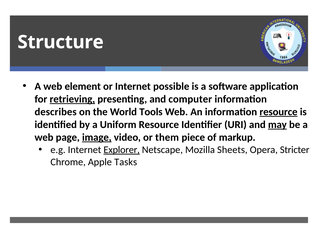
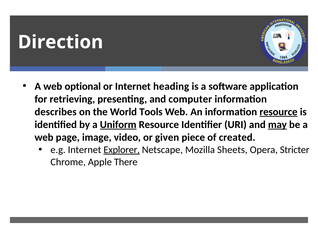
Structure: Structure -> Direction (60, 42)
element: element -> optional (83, 86)
possible: possible -> heading (171, 86)
retrieving underline: present -> none (72, 99)
Uniform underline: none -> present (118, 124)
image underline: present -> none (97, 137)
them: them -> given (167, 137)
markup: markup -> created (237, 137)
Tasks: Tasks -> There (126, 162)
